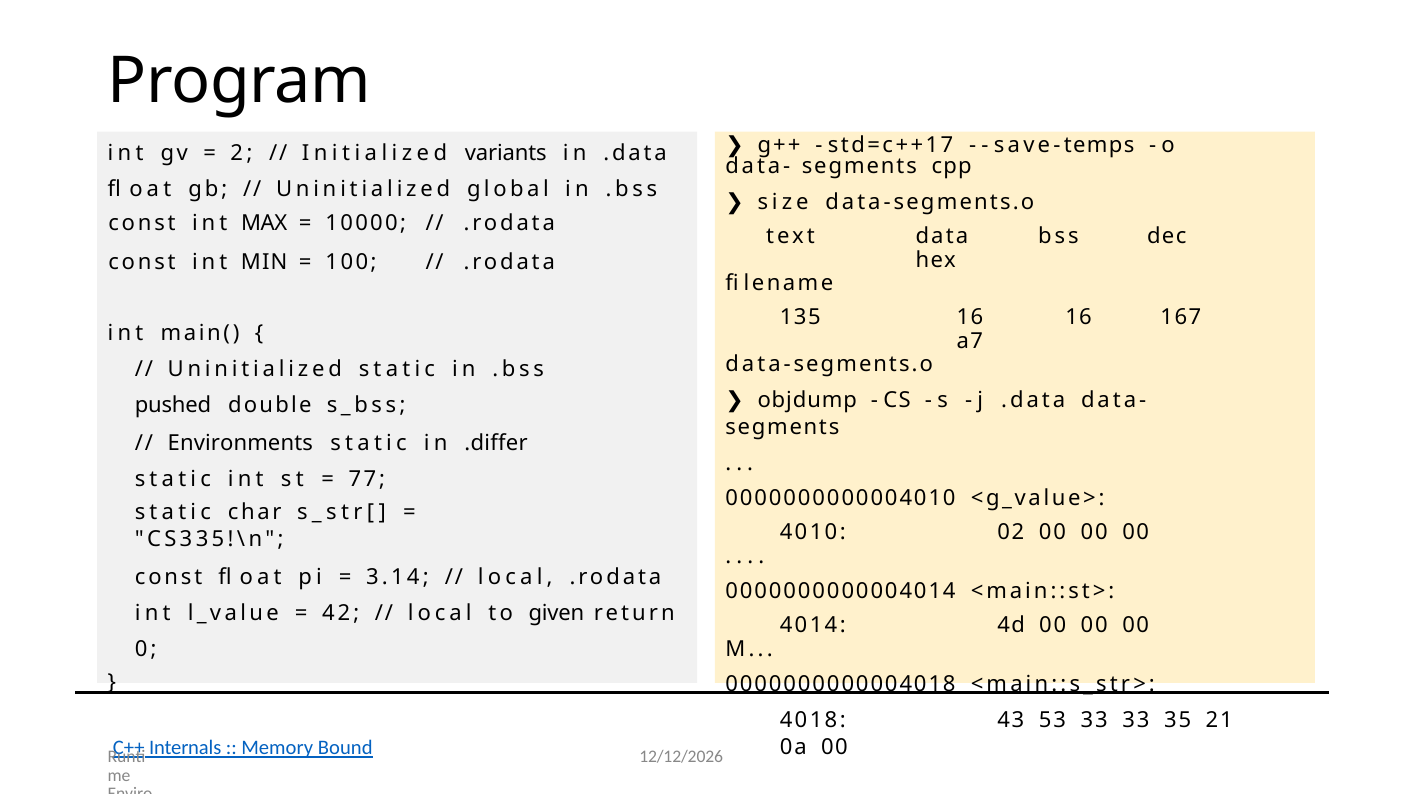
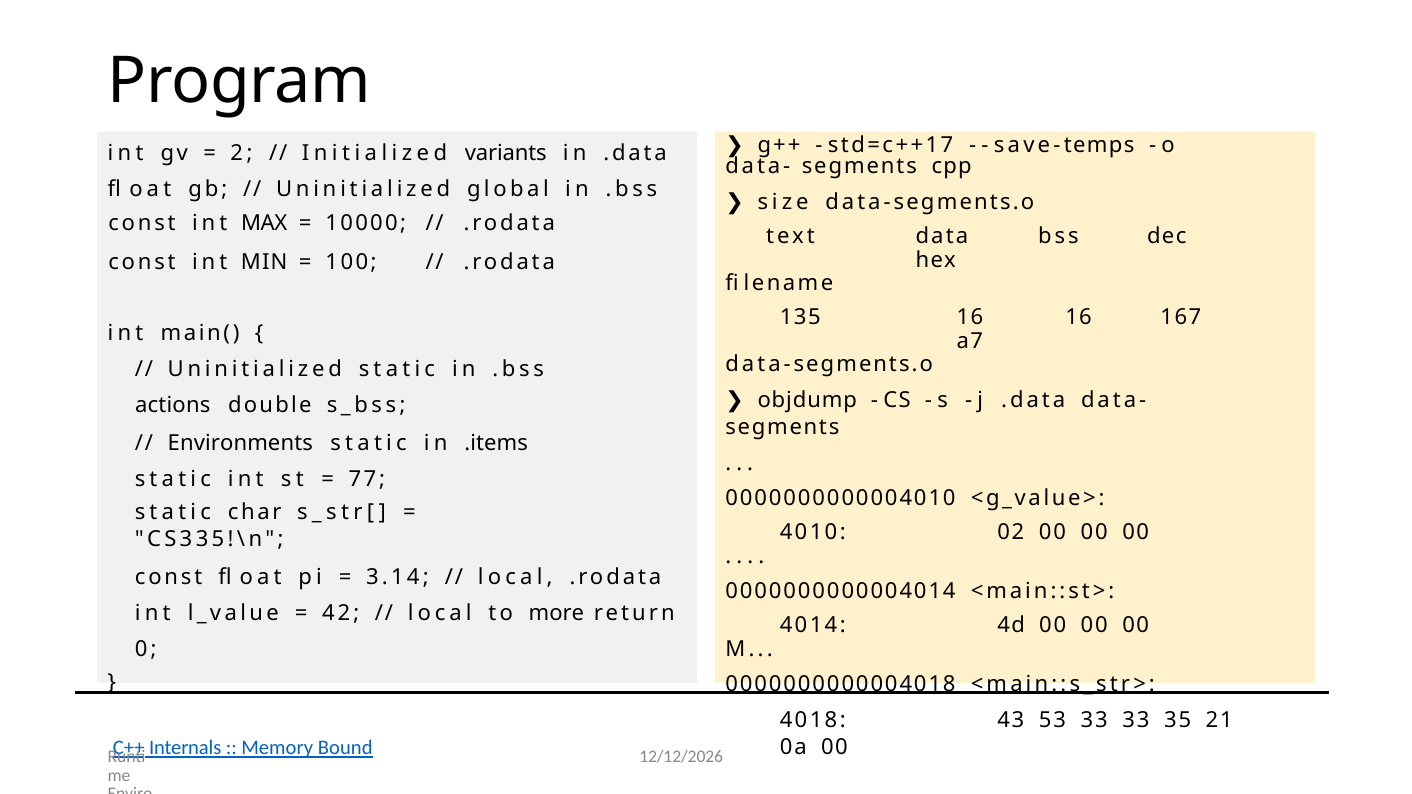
pushed: pushed -> actions (173, 405)
.differ: .differ -> .items (496, 443)
given: given -> more (556, 614)
